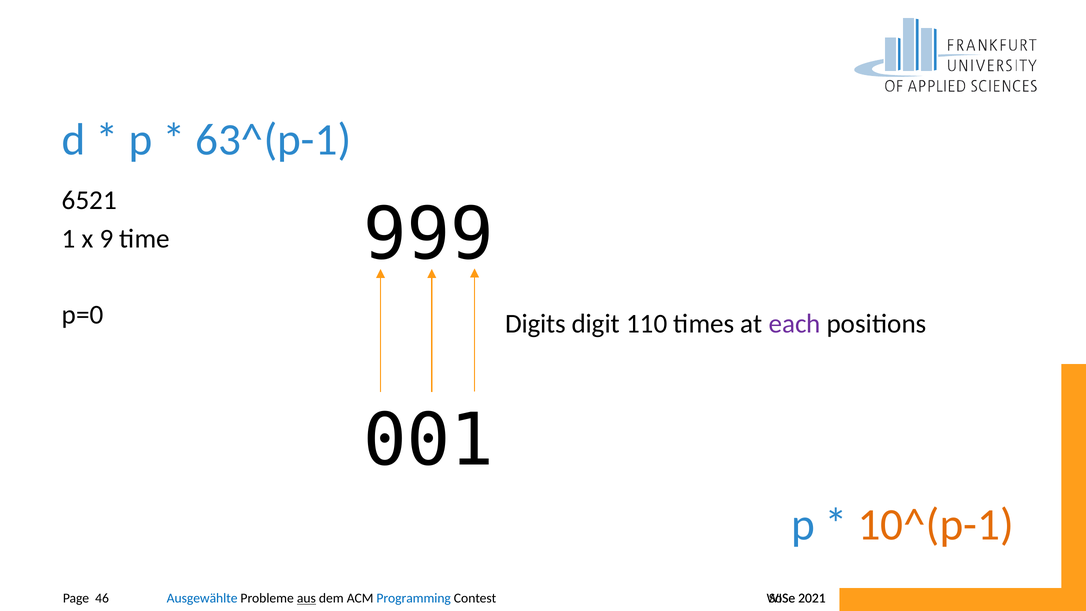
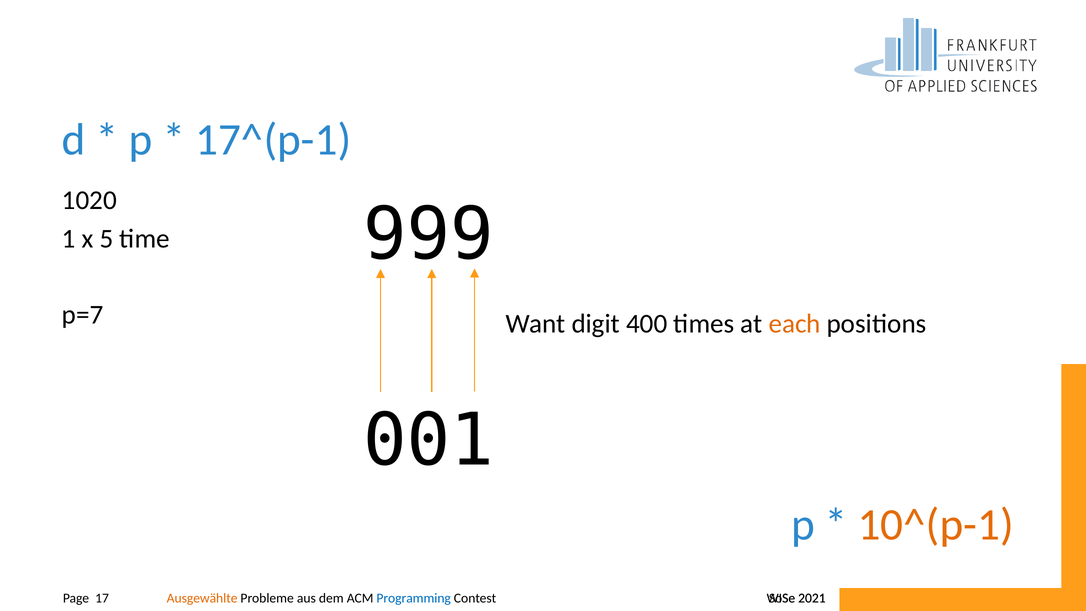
63^(p-1: 63^(p-1 -> 17^(p-1 (273, 140)
6521: 6521 -> 1020 (89, 201)
9: 9 -> 5 (106, 239)
p=0: p=0 -> p=7 (83, 315)
Digits: Digits -> Want (536, 324)
110: 110 -> 400 (647, 324)
each colour: purple -> orange (795, 324)
46: 46 -> 17 (102, 598)
Ausgewählte colour: blue -> orange (202, 598)
aus underline: present -> none (306, 598)
